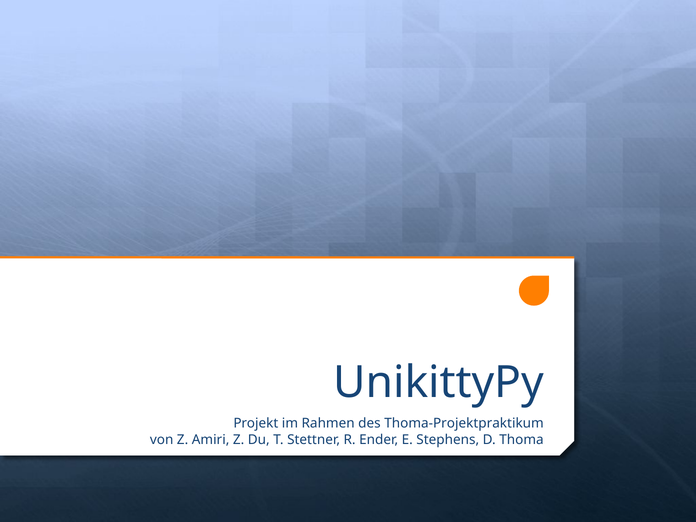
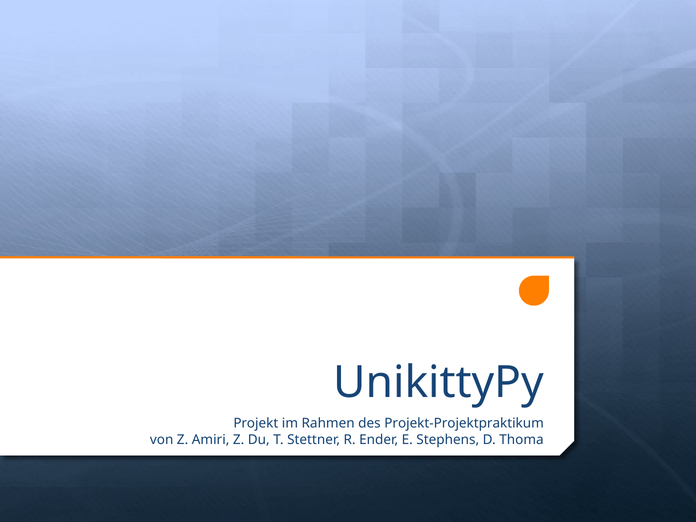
Thoma-Projektpraktikum: Thoma-Projektpraktikum -> Projekt-Projektpraktikum (464, 423)
